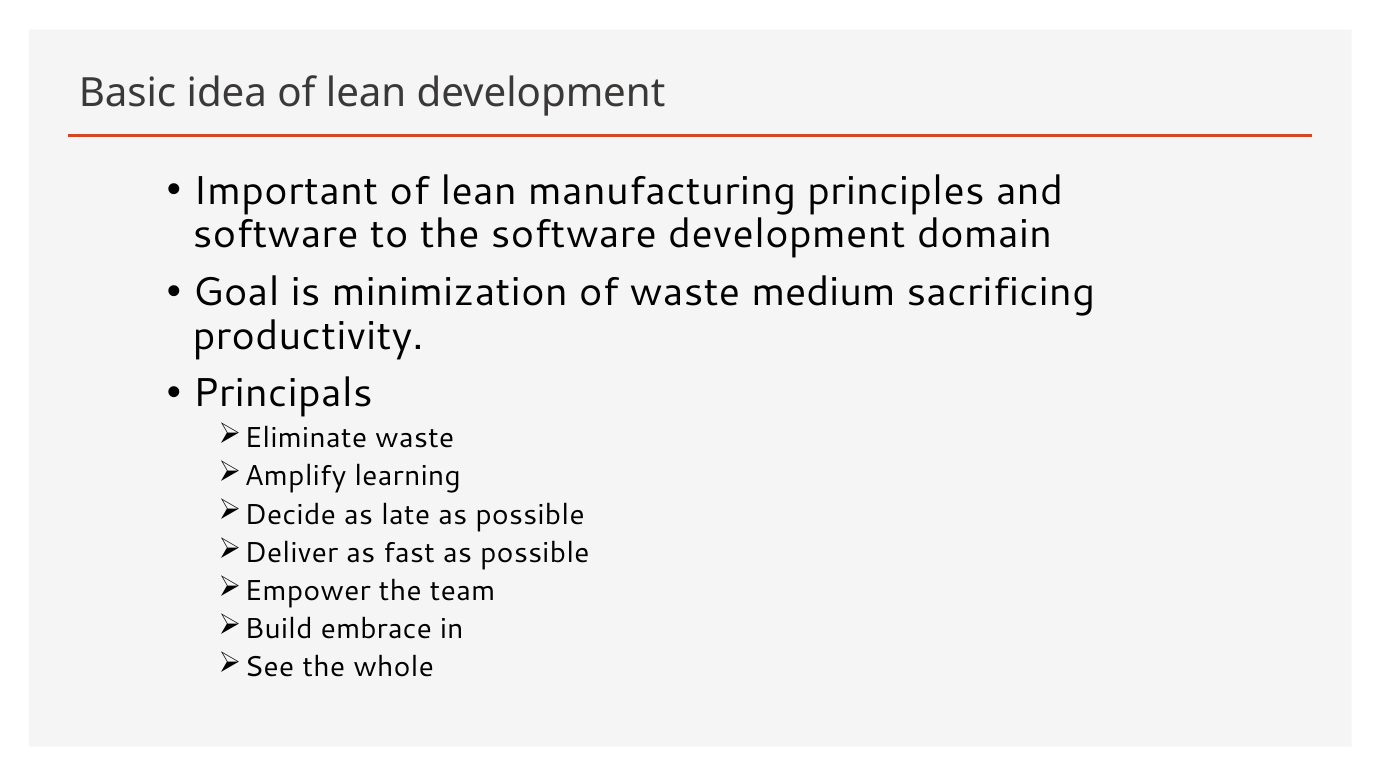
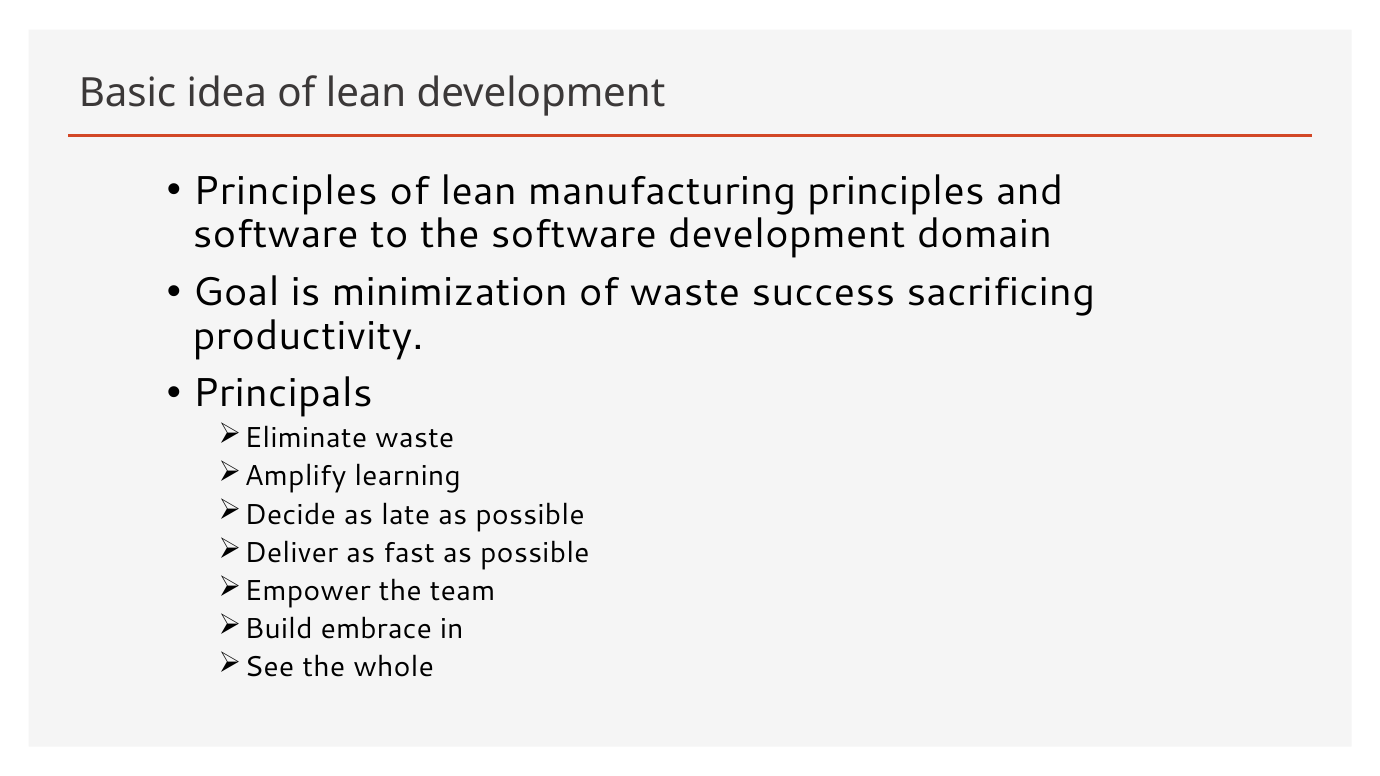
Important: Important -> Principles (285, 191)
medium: medium -> success (823, 292)
